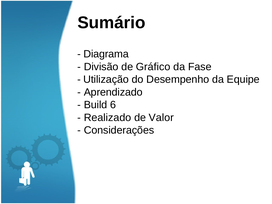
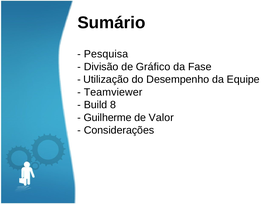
Diagrama: Diagrama -> Pesquisa (106, 54)
Aprendizado: Aprendizado -> Teamviewer (113, 92)
6: 6 -> 8 (113, 105)
Realizado: Realizado -> Guilherme (108, 118)
